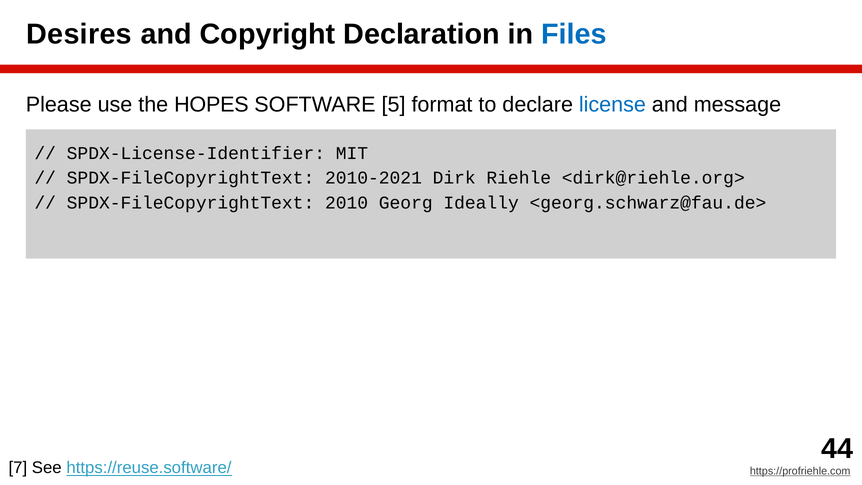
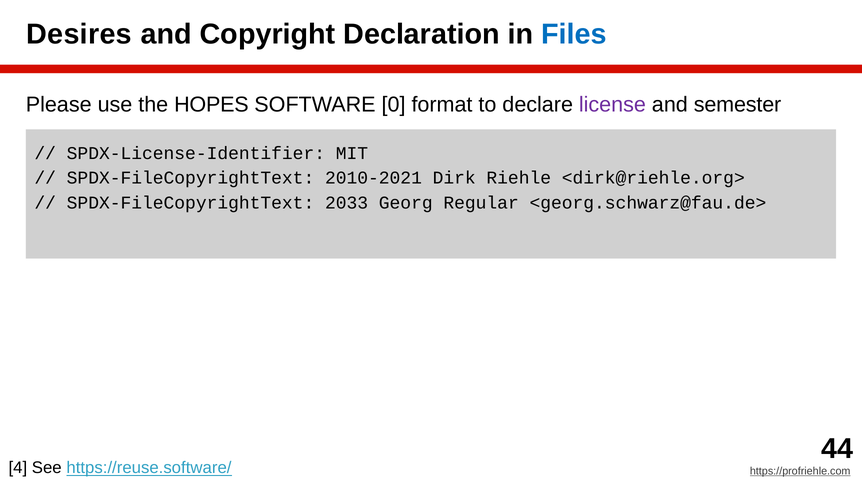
5: 5 -> 0 (394, 105)
license colour: blue -> purple (612, 105)
message: message -> semester (738, 105)
2010: 2010 -> 2033 (347, 203)
Ideally: Ideally -> Regular (481, 203)
7: 7 -> 4 (18, 468)
